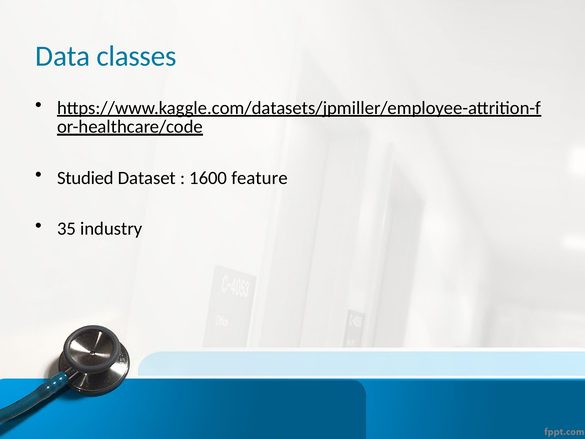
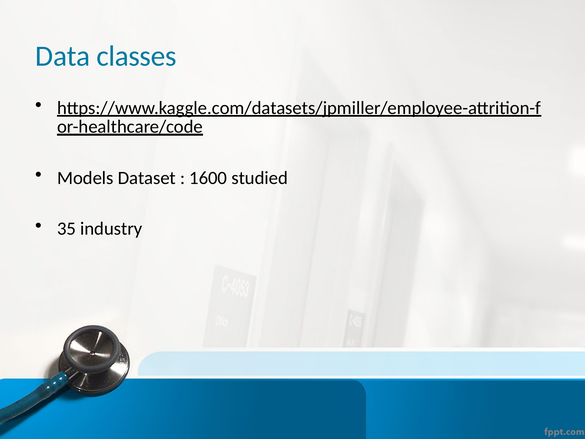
Studied: Studied -> Models (85, 178)
feature: feature -> studied (260, 178)
